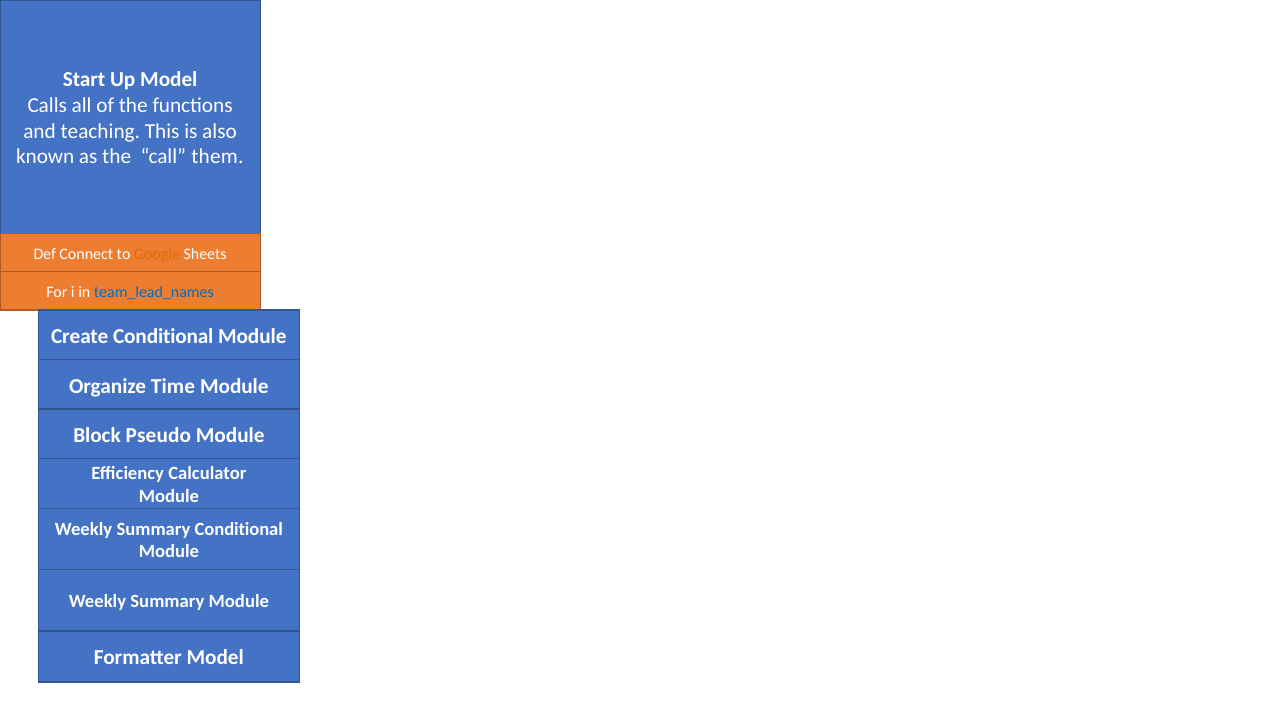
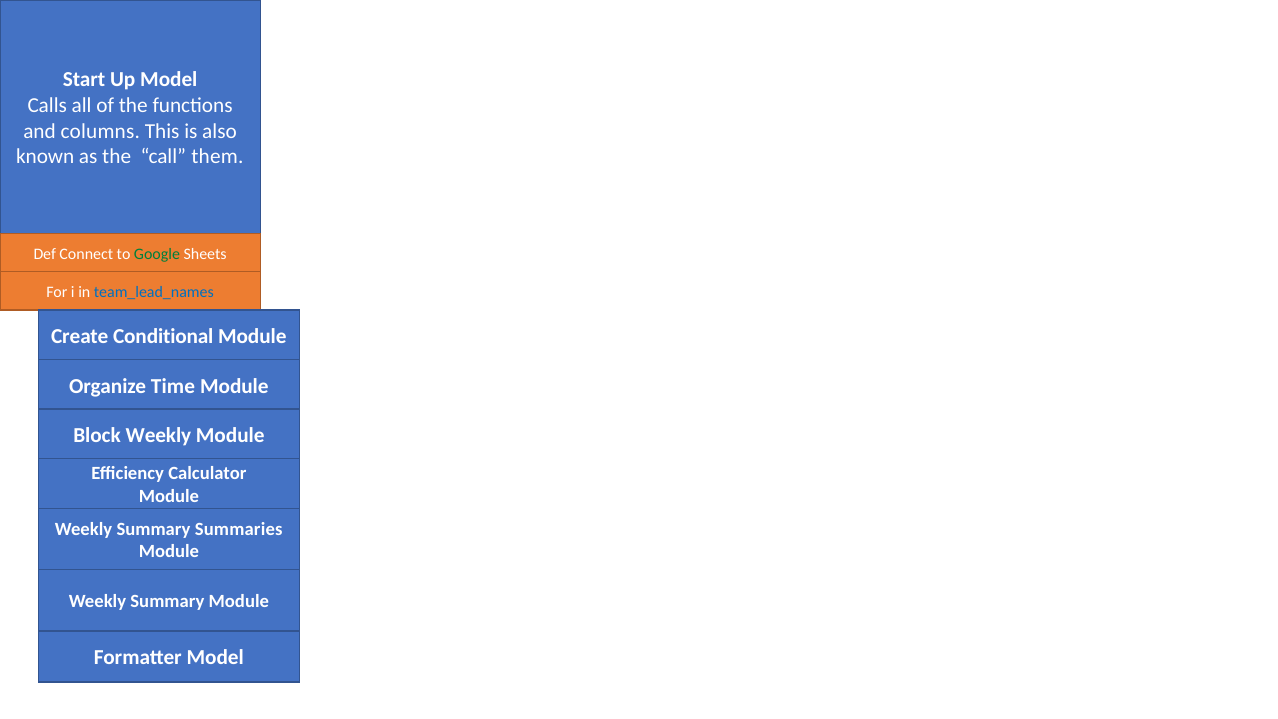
teaching: teaching -> columns (100, 131)
Google colour: orange -> green (157, 254)
Block Pseudo: Pseudo -> Weekly (158, 435)
Summary Conditional: Conditional -> Summaries (239, 529)
